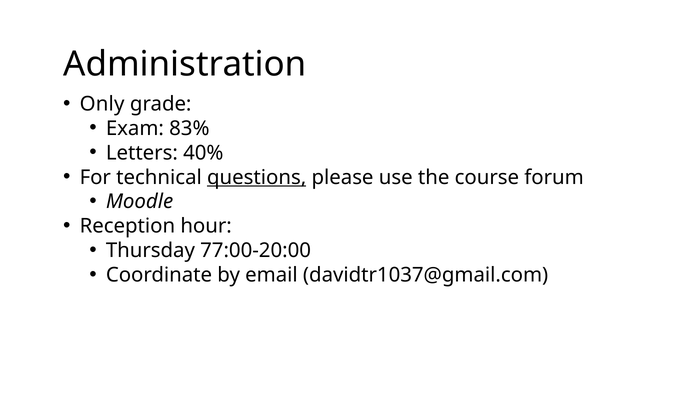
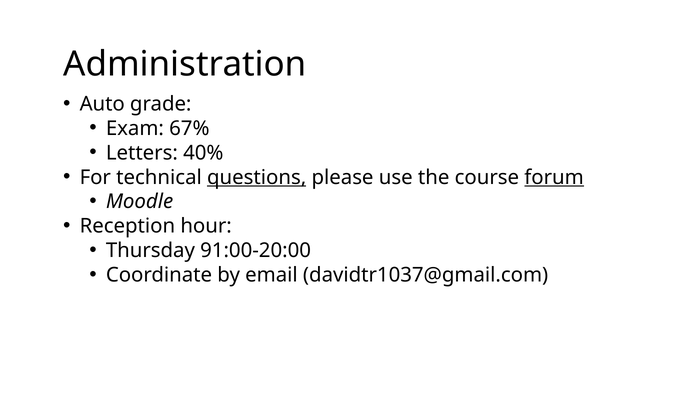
Only: Only -> Auto (102, 104)
83%: 83% -> 67% (189, 129)
forum underline: none -> present (554, 178)
77:00-20:00: 77:00-20:00 -> 91:00-20:00 (256, 251)
